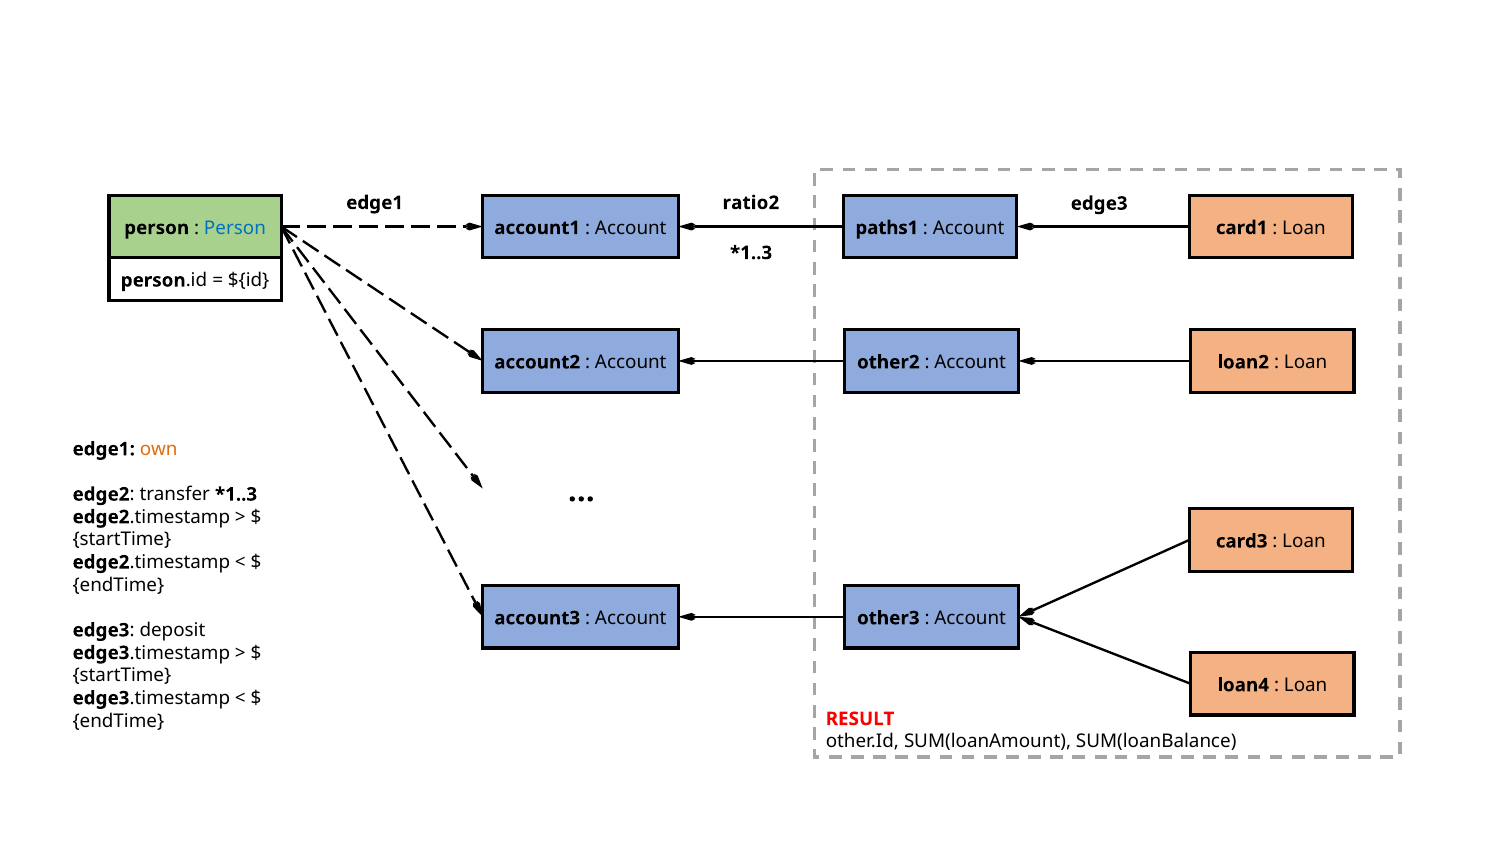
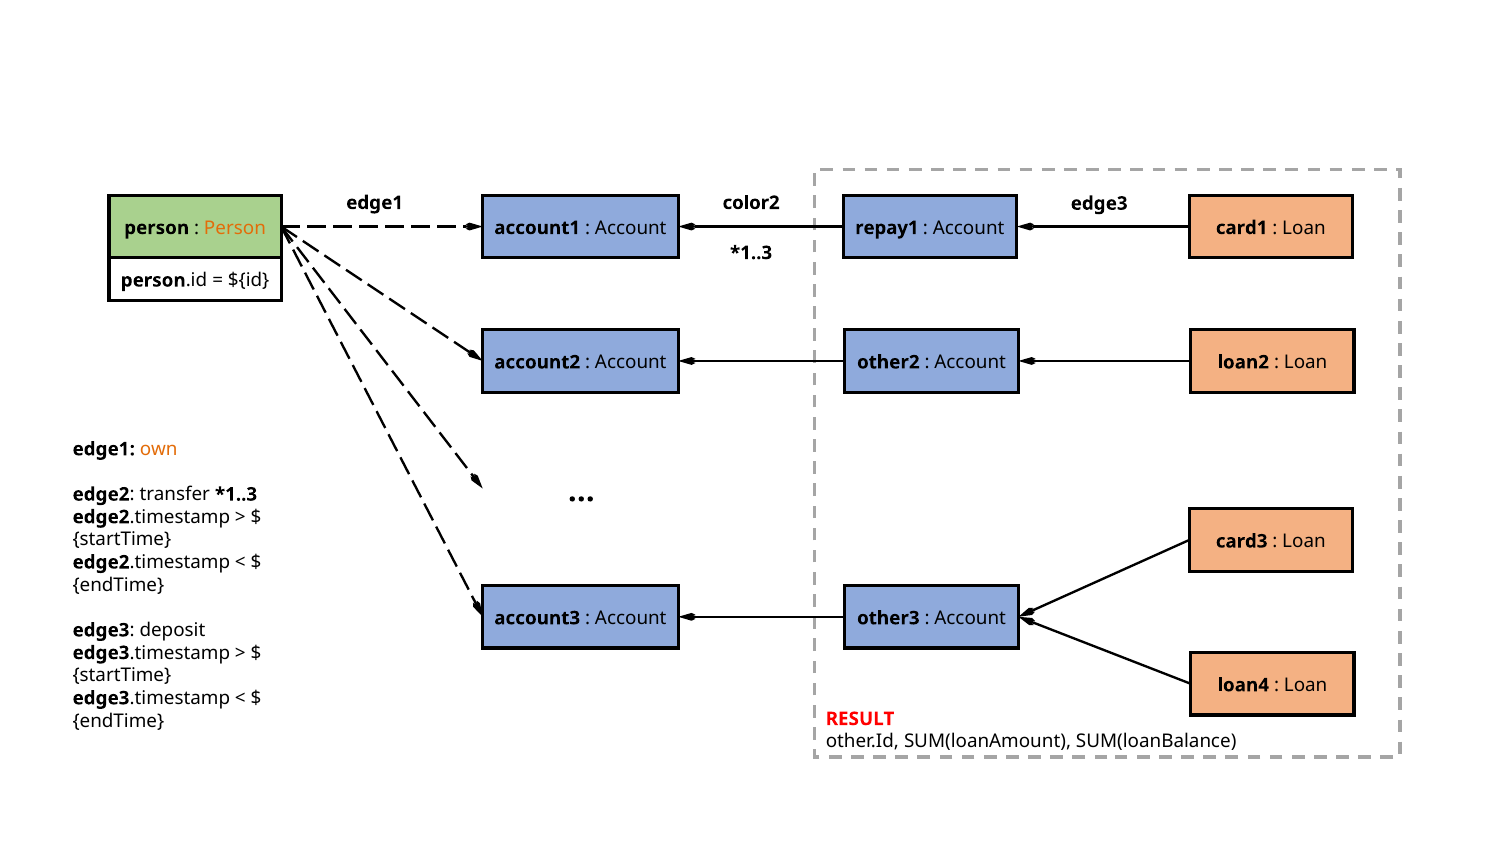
ratio2: ratio2 -> color2 (751, 203)
Person colour: blue -> orange (235, 228)
paths1: paths1 -> repay1 (887, 228)
